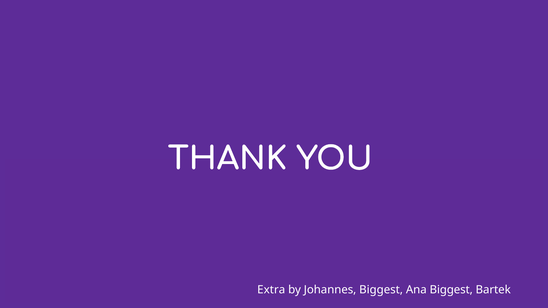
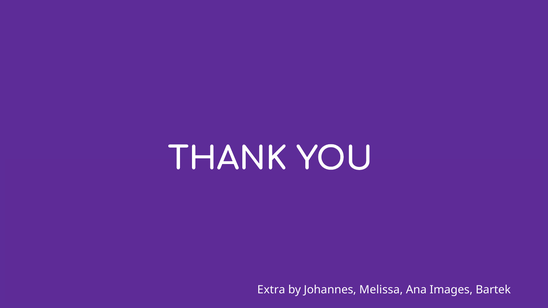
Johannes Biggest: Biggest -> Melissa (381, 290)
Ana Biggest: Biggest -> Images (451, 290)
